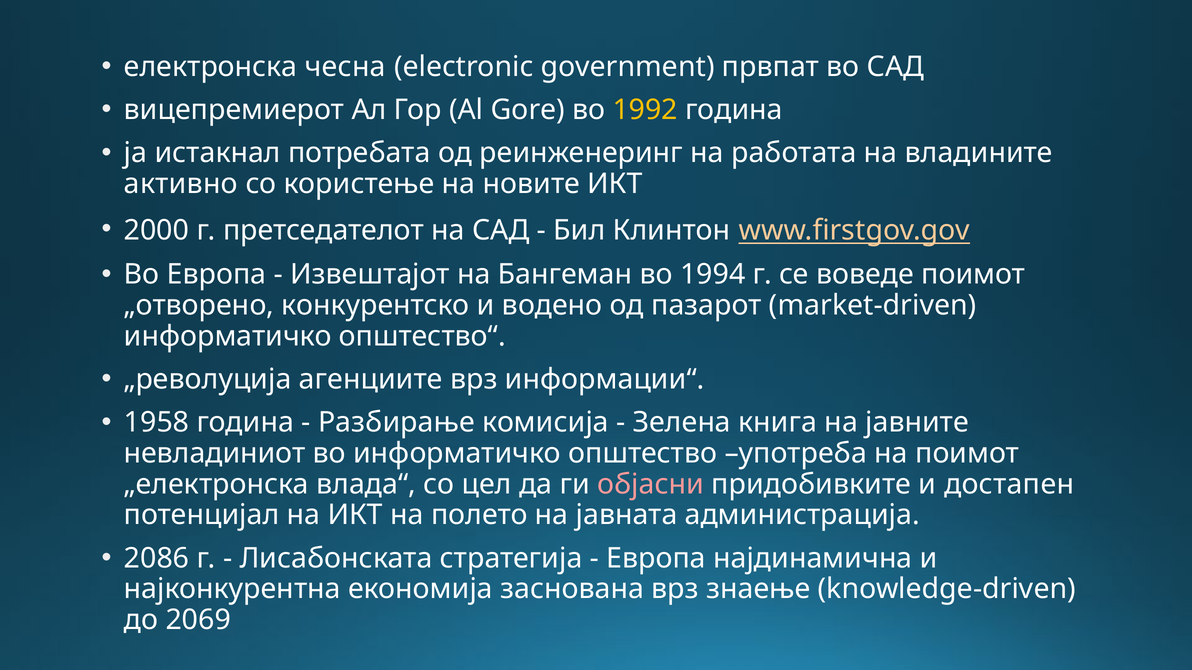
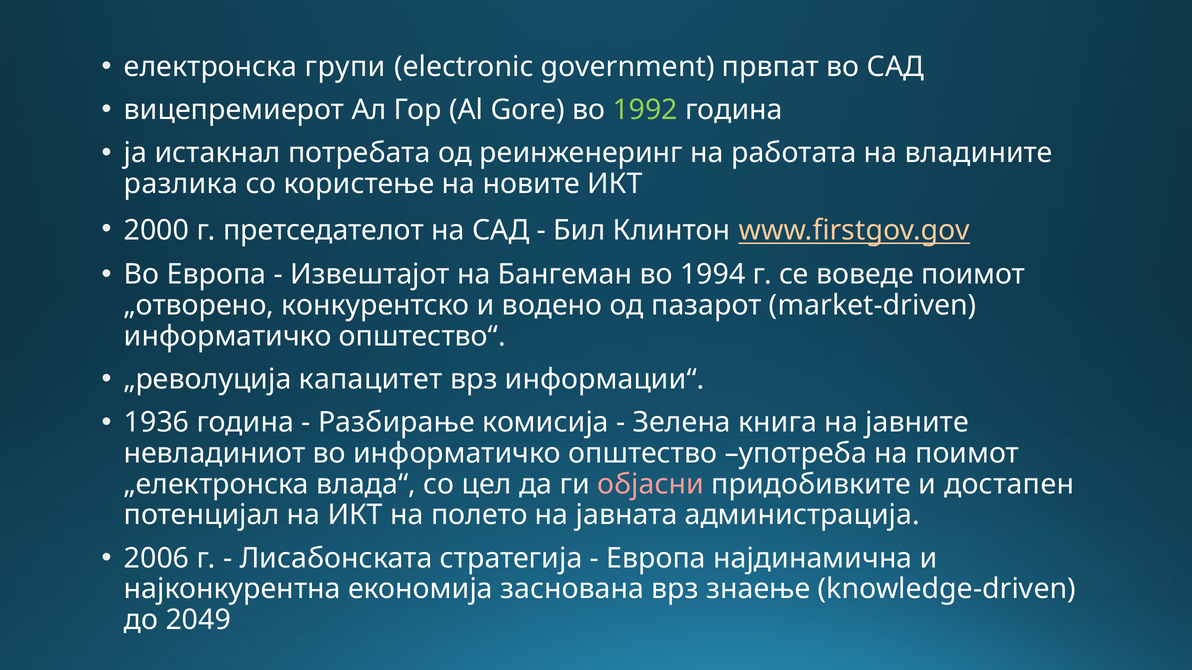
чесна: чесна -> групи (345, 67)
1992 colour: yellow -> light green (645, 110)
активно: активно -> разлика (181, 184)
агенциите: агенциите -> капацитет (371, 380)
1958: 1958 -> 1936 (157, 423)
2086: 2086 -> 2006 (157, 559)
2069: 2069 -> 2049 (198, 620)
